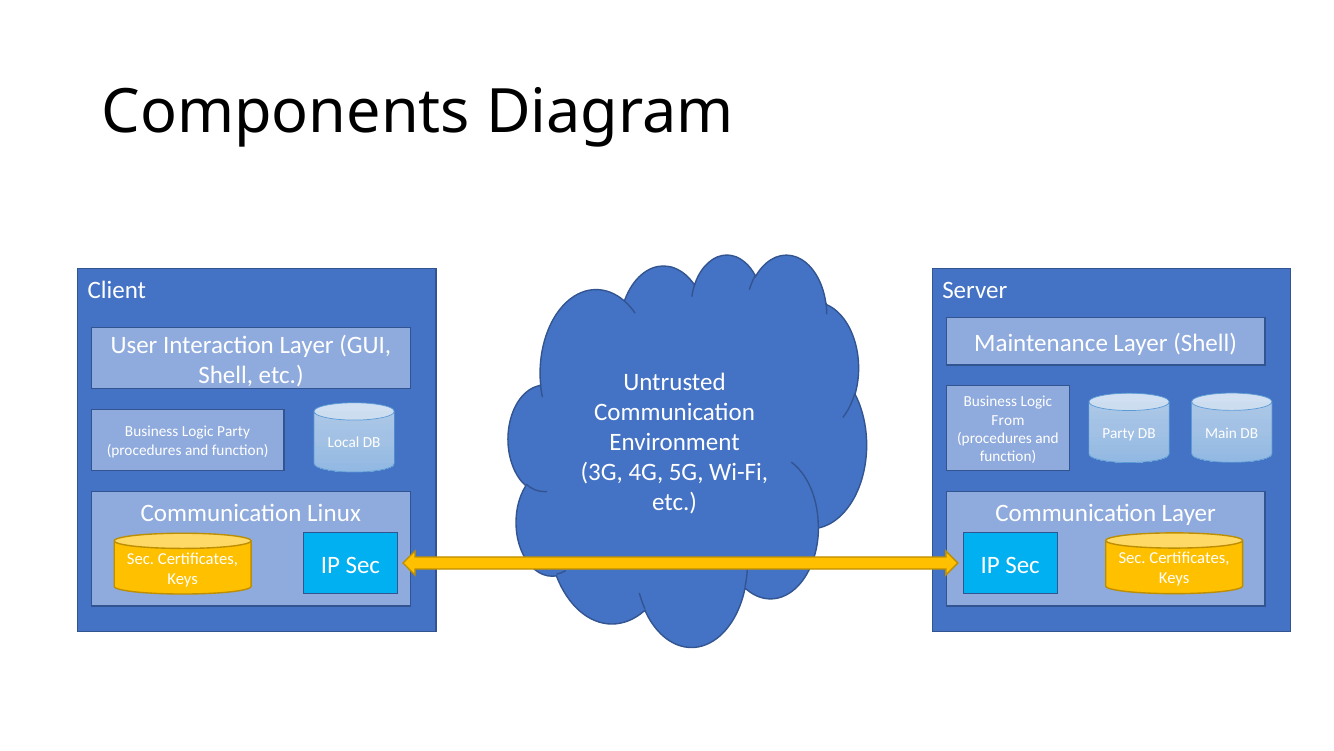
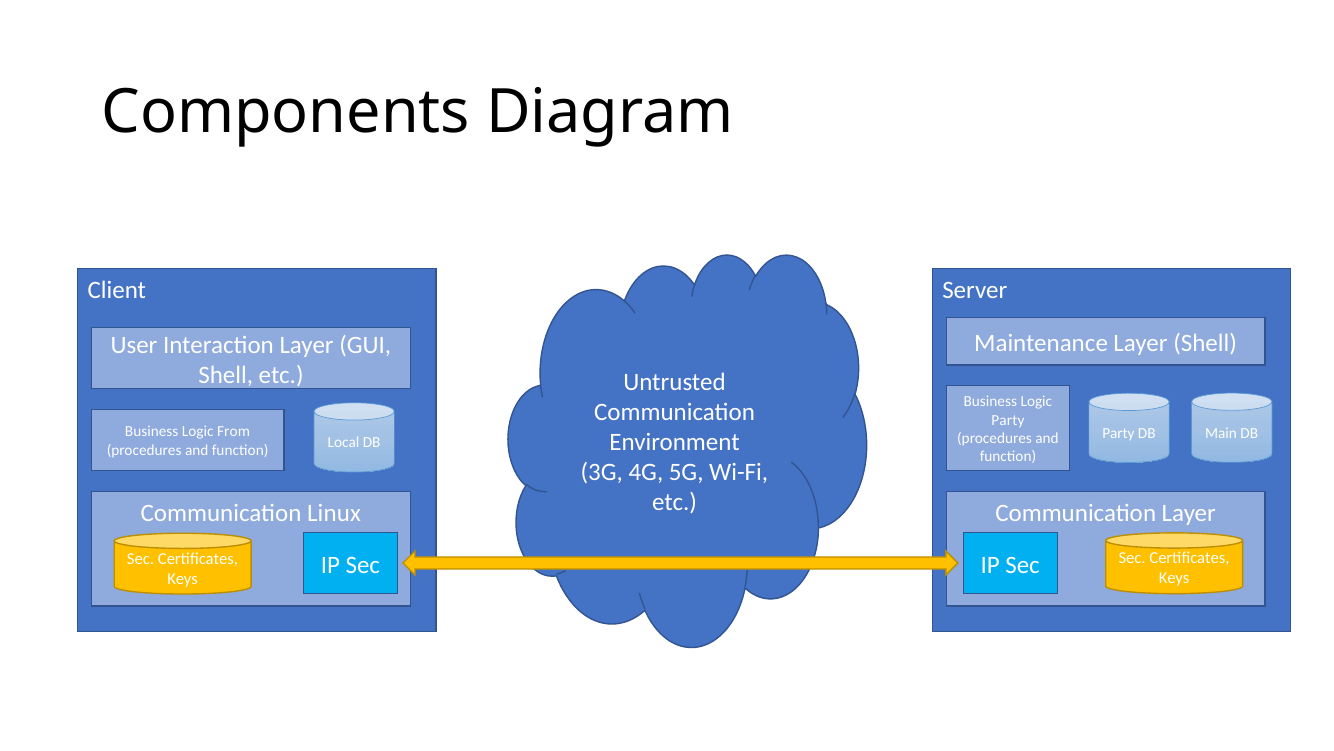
From: From -> Party (1008, 420)
Logic Party: Party -> From (234, 432)
